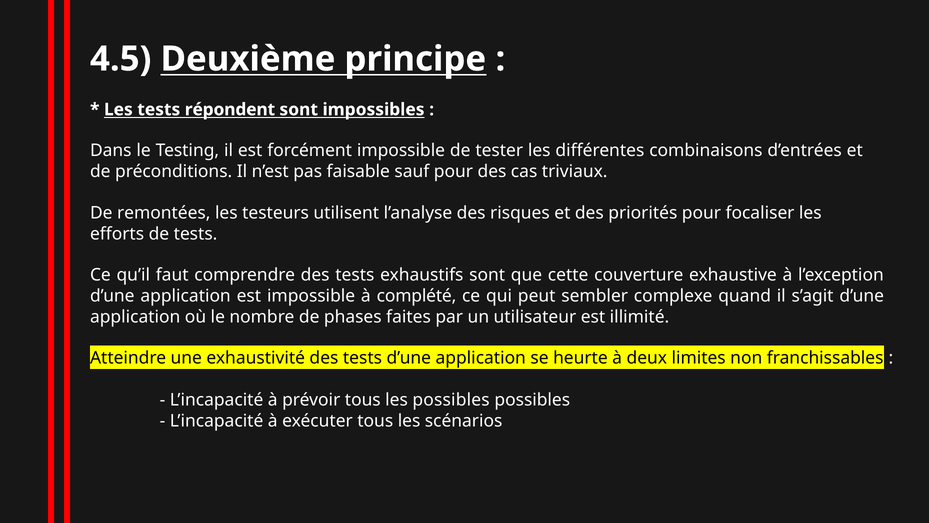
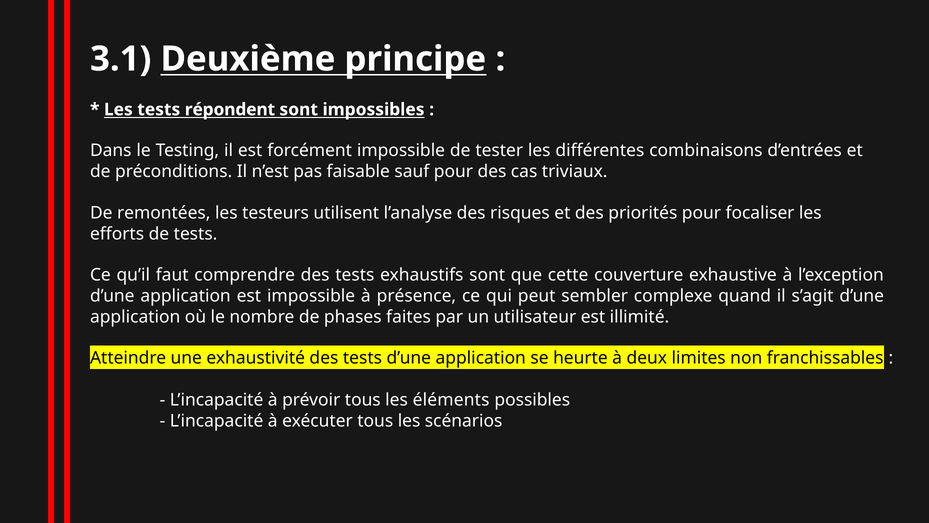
4.5: 4.5 -> 3.1 (121, 59)
complété: complété -> présence (416, 296)
les possibles: possibles -> éléments (451, 400)
